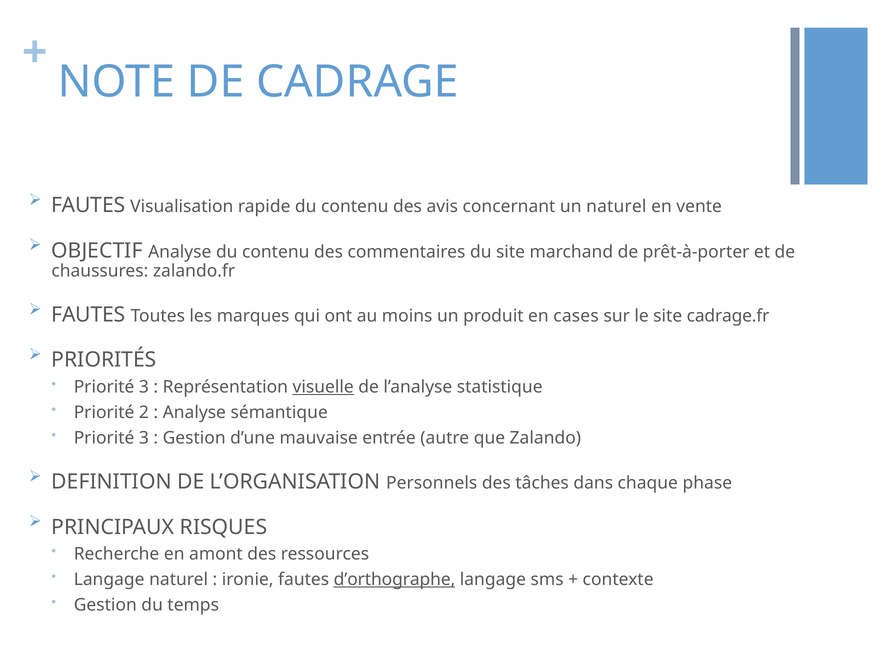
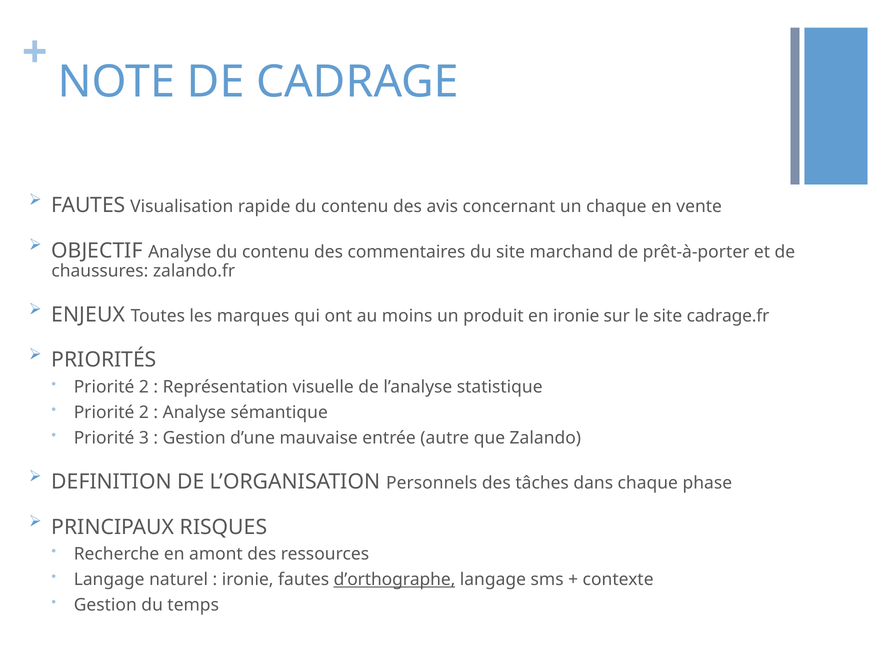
un naturel: naturel -> chaque (616, 207)
FAUTES: FAUTES -> ENJEUX (88, 315)
en cases: cases -> ironie (576, 316)
3: 3 -> 2 (144, 387)
visuelle underline: present -> none (323, 387)
